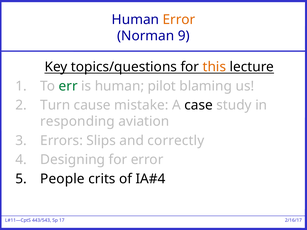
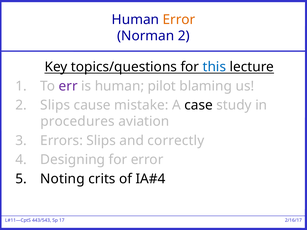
Norman 9: 9 -> 2 (184, 36)
this colour: orange -> blue (214, 67)
err colour: green -> purple (68, 86)
Turn: Turn -> Slips (55, 105)
responding: responding -> procedures (78, 122)
People: People -> Noting (62, 179)
